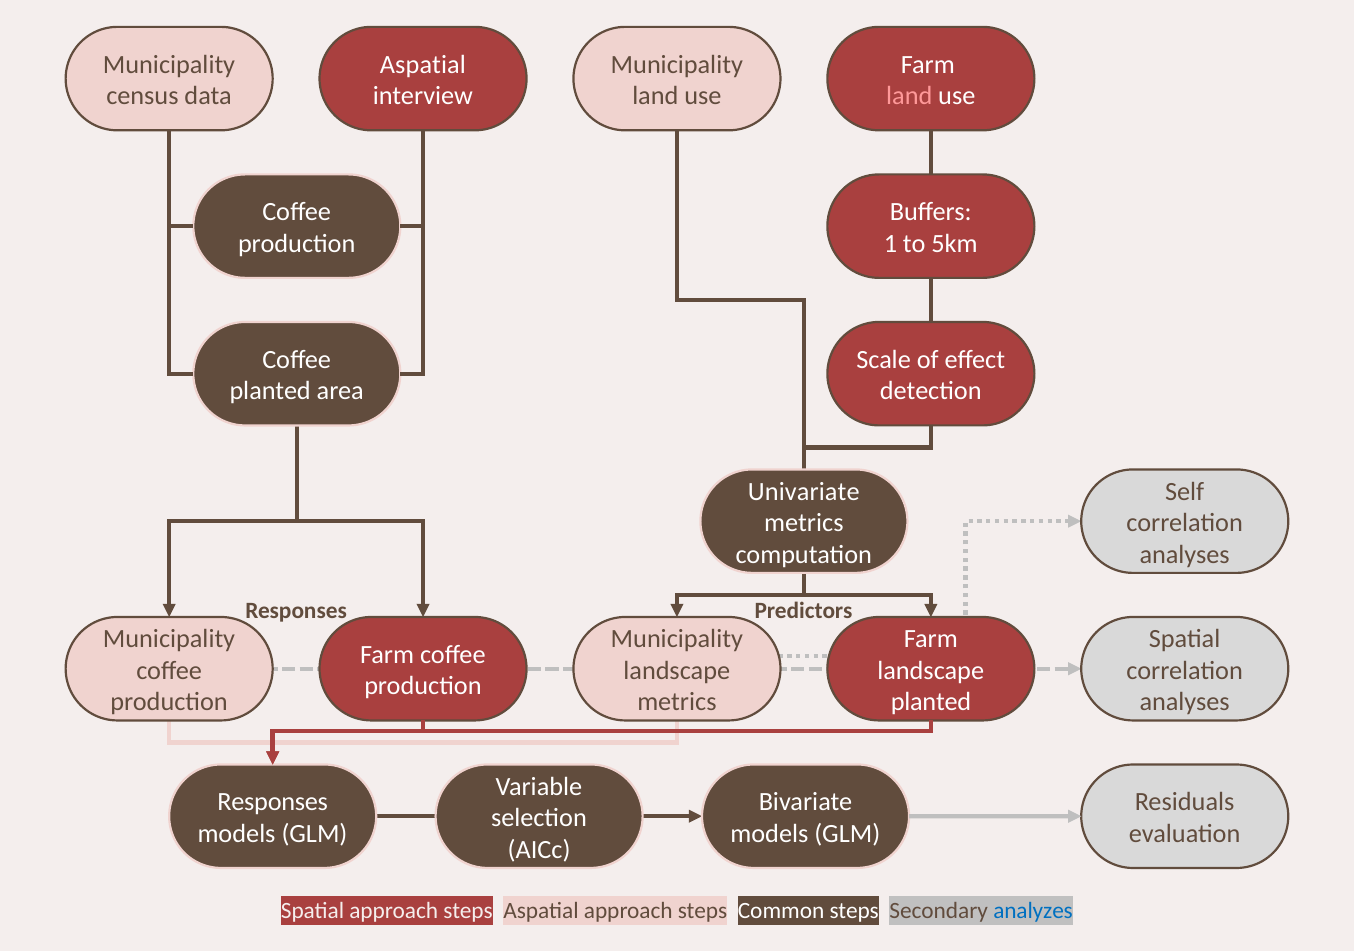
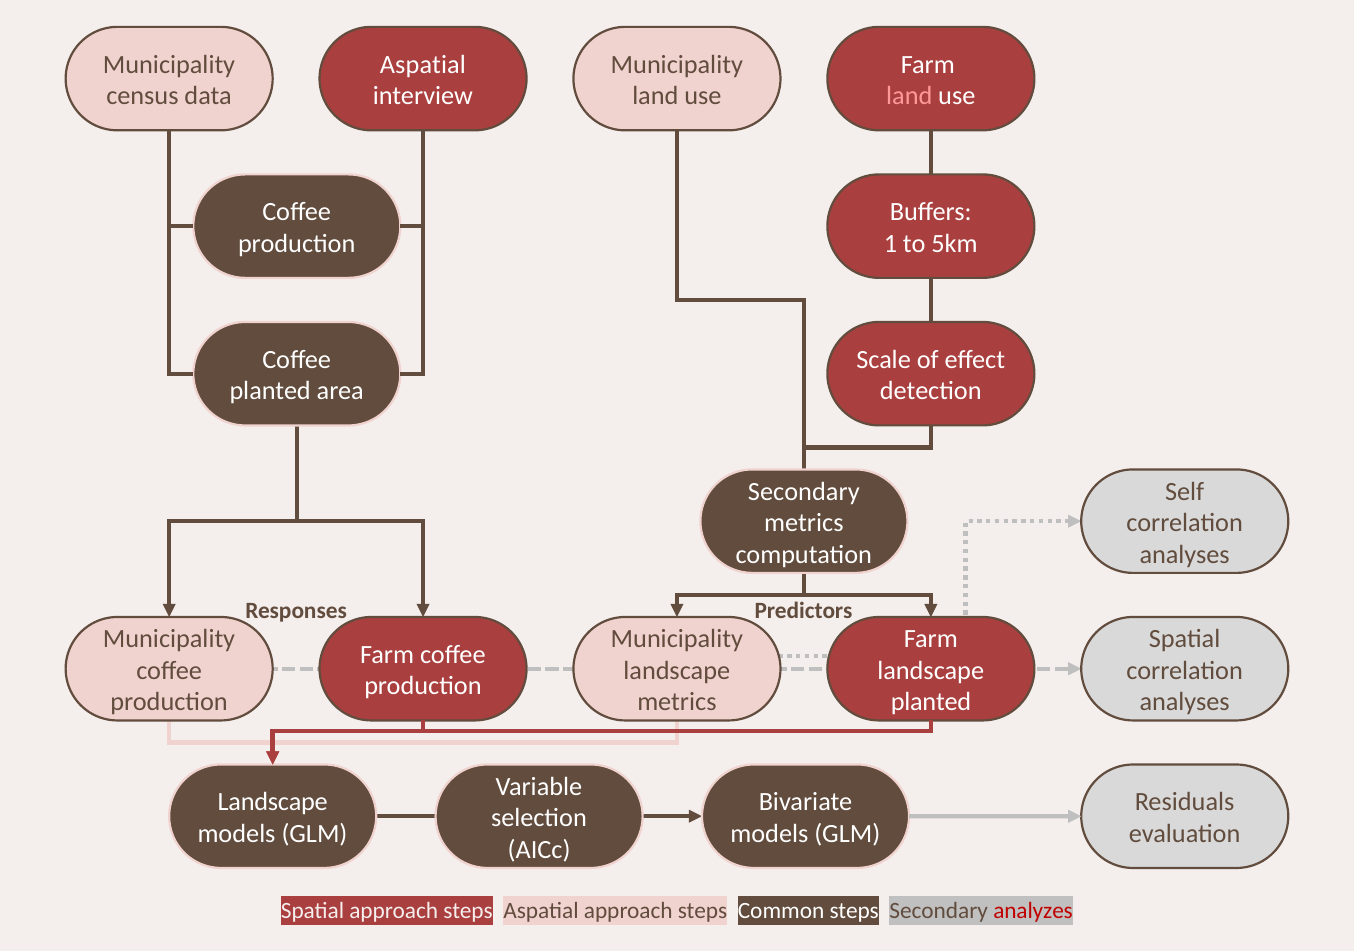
Univariate: Univariate -> Secondary (804, 492)
Responses: Responses -> Landscape (273, 803)
analyzes colour: blue -> red (1033, 911)
